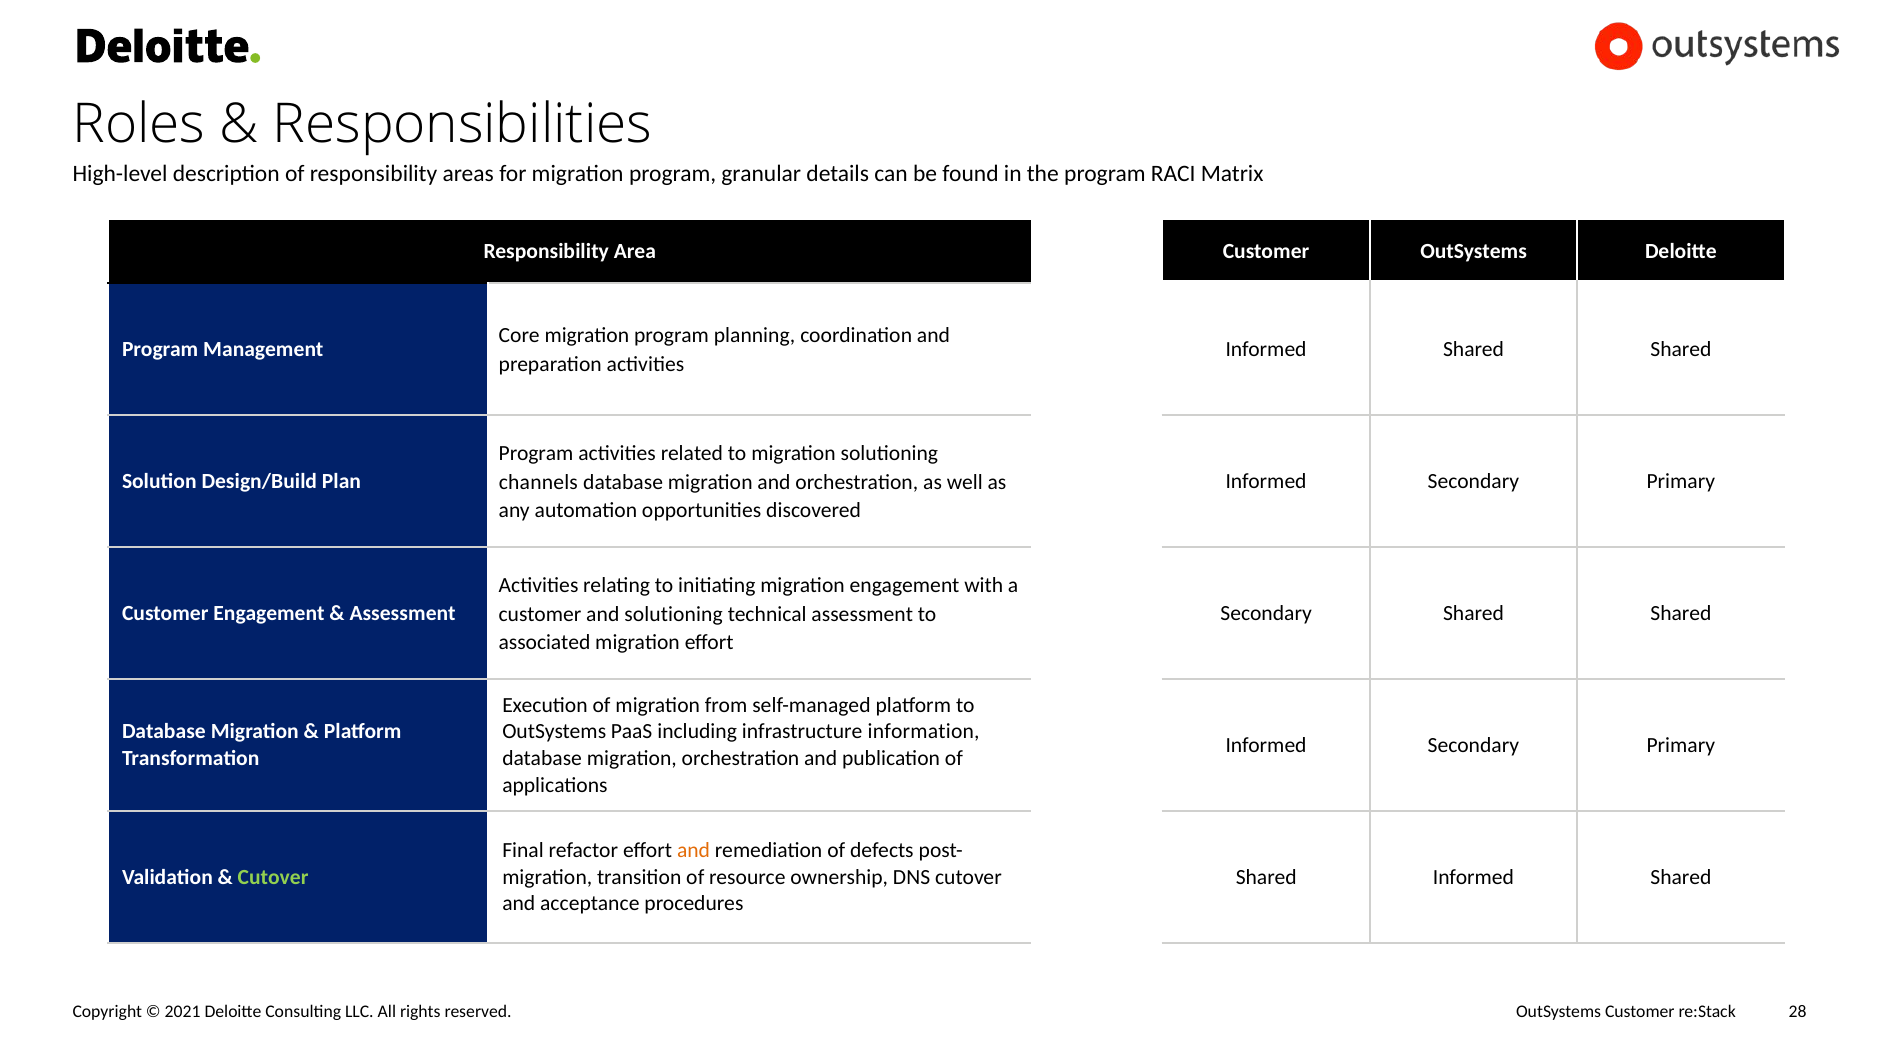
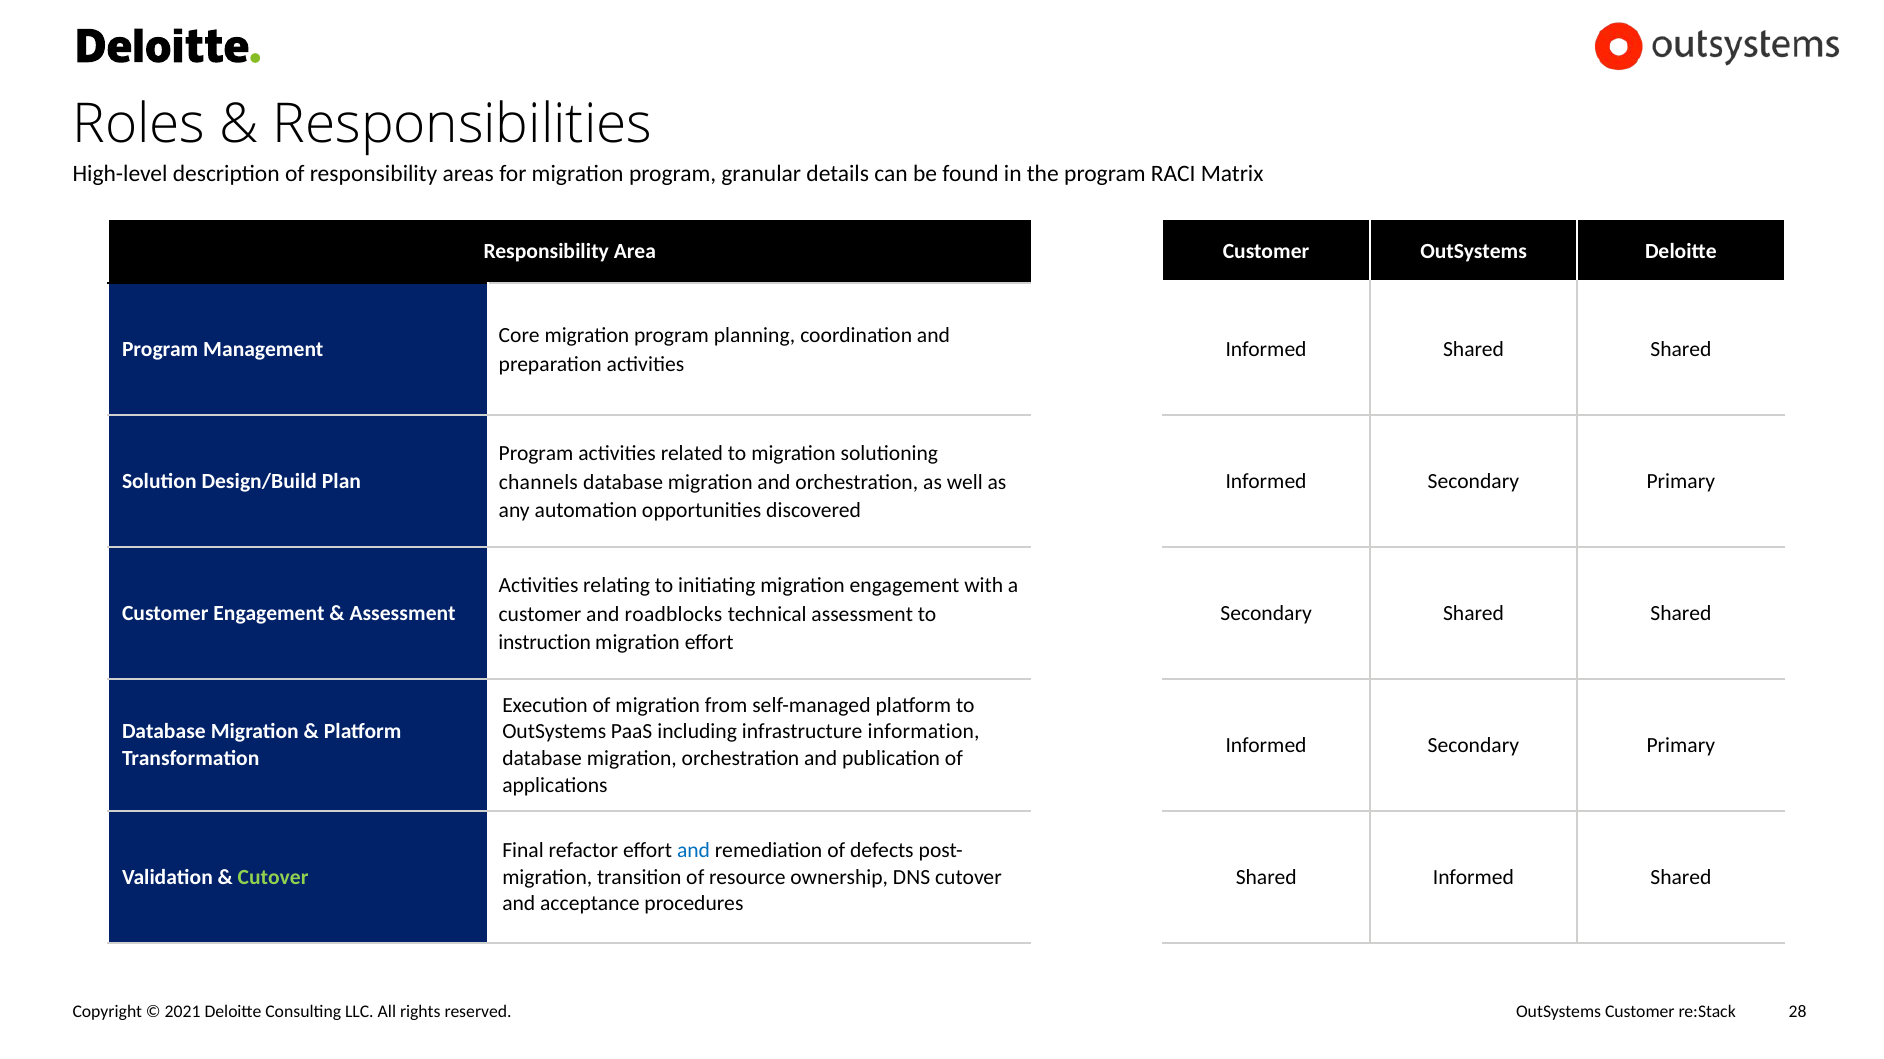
and solutioning: solutioning -> roadblocks (673, 614)
associated: associated -> instruction (545, 643)
and colour: orange -> blue (694, 851)
